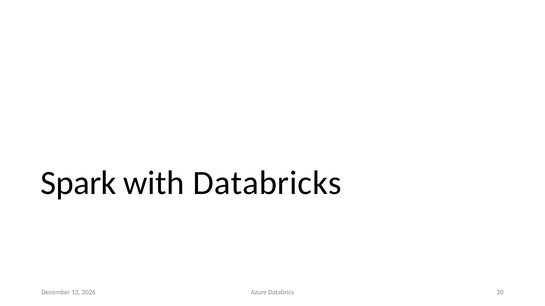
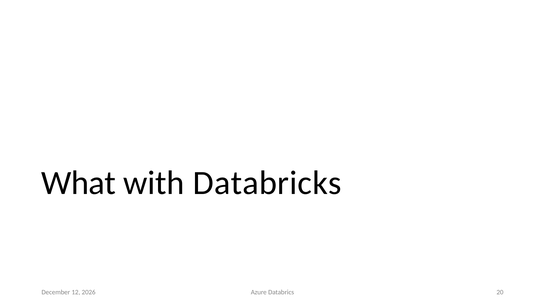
Spark: Spark -> What (78, 183)
